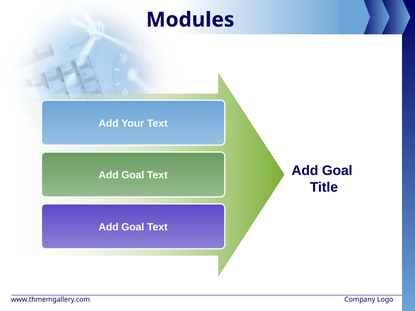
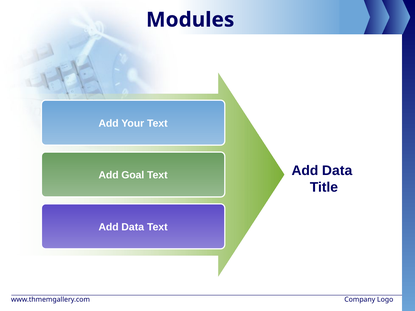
Goal: Goal -> Data (337, 171)
Goal: Goal -> Data (133, 227)
